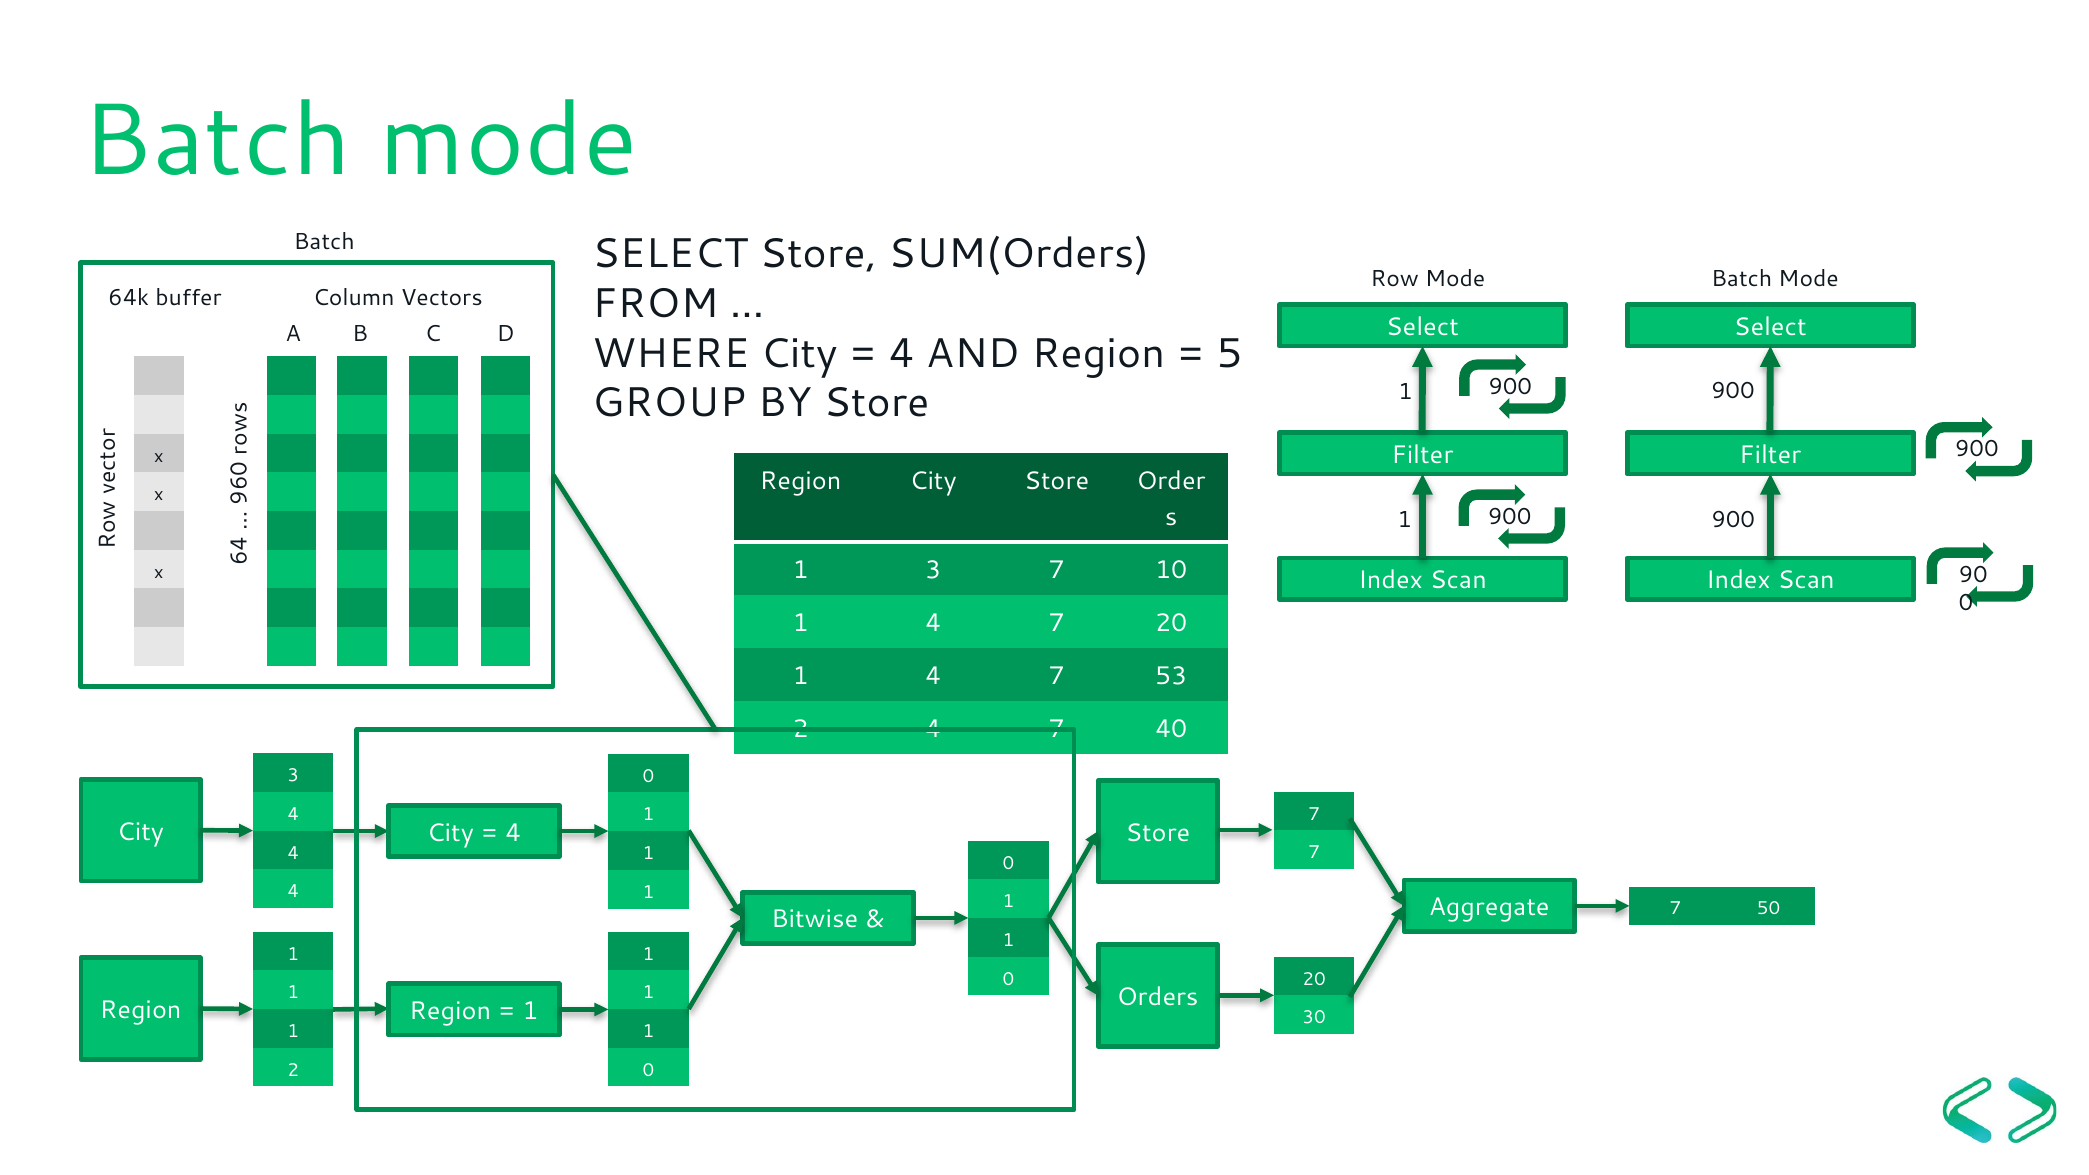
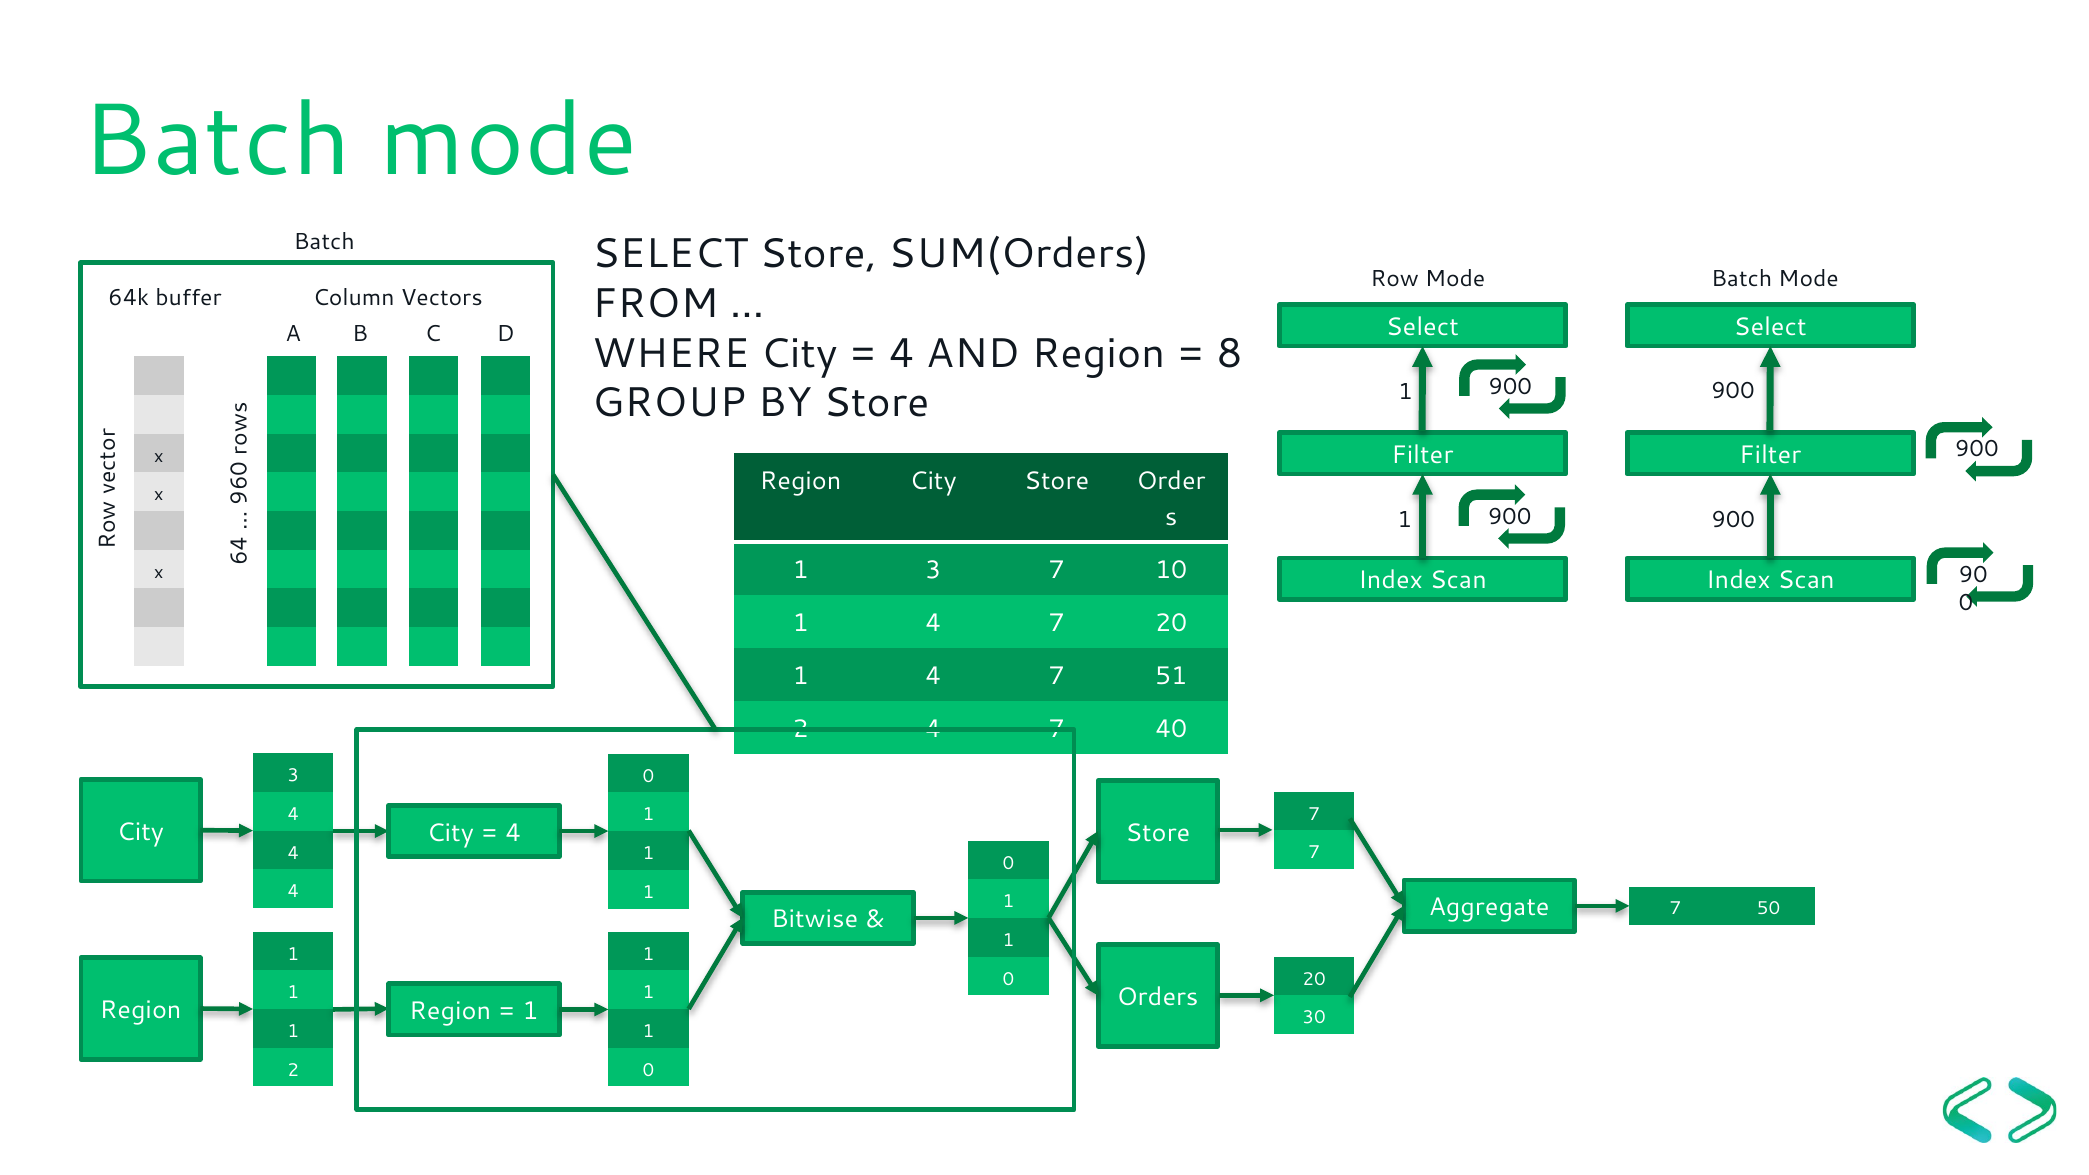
5: 5 -> 8 (1229, 353)
53: 53 -> 51 (1171, 676)
